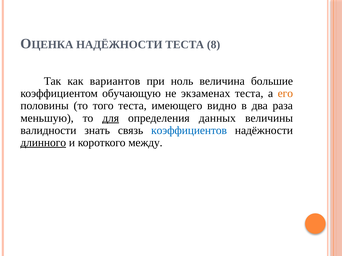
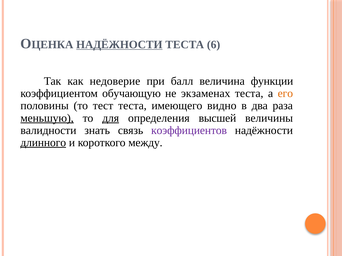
НАДЁЖНОСТИ underline: none -> present (119, 45)
8: 8 -> 6 (214, 45)
вариантов: вариантов -> недоверие (115, 81)
ноль: ноль -> балл (182, 81)
большие: большие -> функции (272, 81)
того: того -> тест (103, 106)
меньшую underline: none -> present (47, 118)
данных: данных -> высшей (217, 118)
коэффициентов colour: blue -> purple (189, 131)
